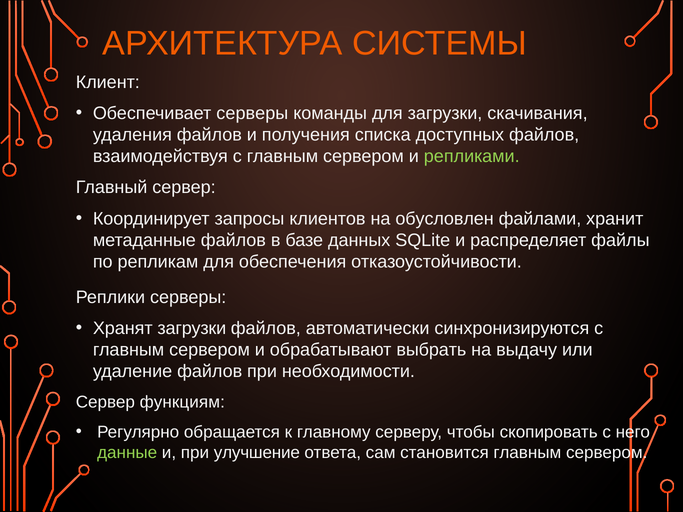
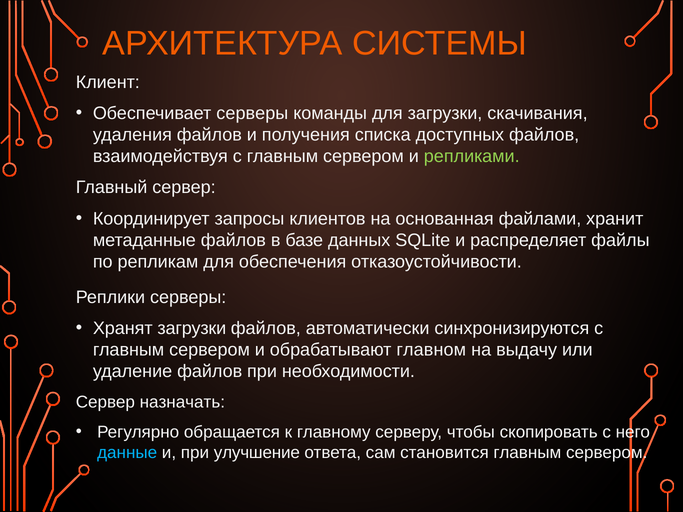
обусловлен: обусловлен -> основанная (445, 219)
выбрать: выбрать -> главном (431, 350)
функциям: функциям -> назначать (182, 402)
данные colour: light green -> light blue (127, 453)
